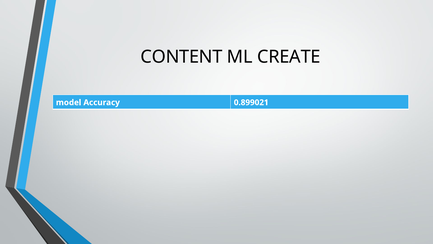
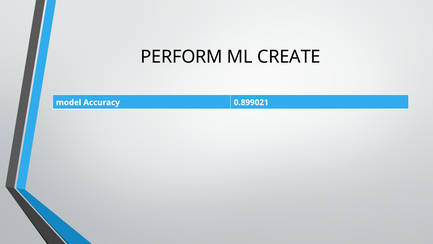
CONTENT: CONTENT -> PERFORM (182, 57)
